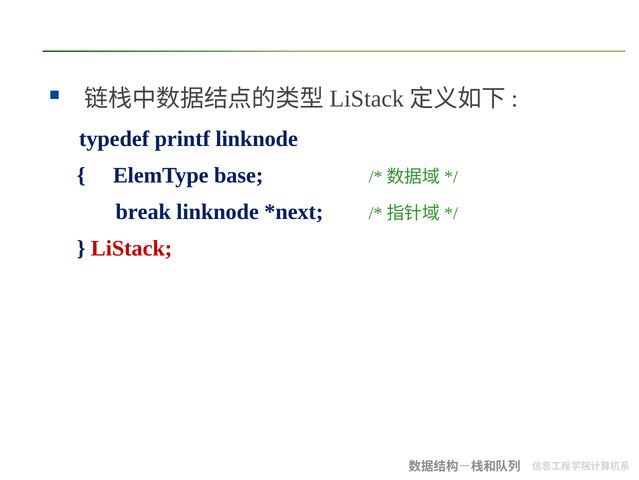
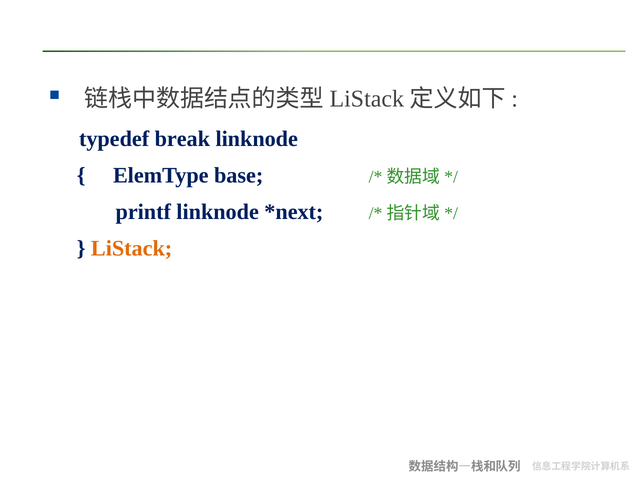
printf: printf -> break (182, 138)
break: break -> printf (143, 212)
LiStack colour: red -> orange (132, 248)
